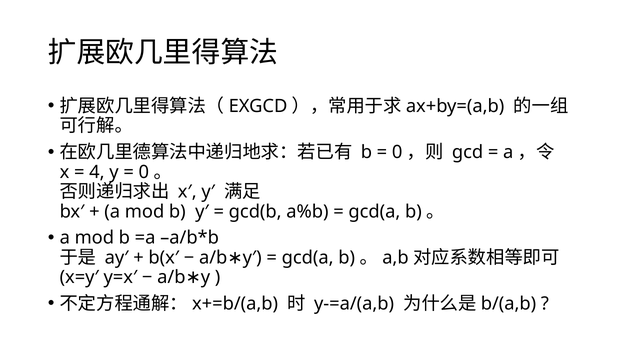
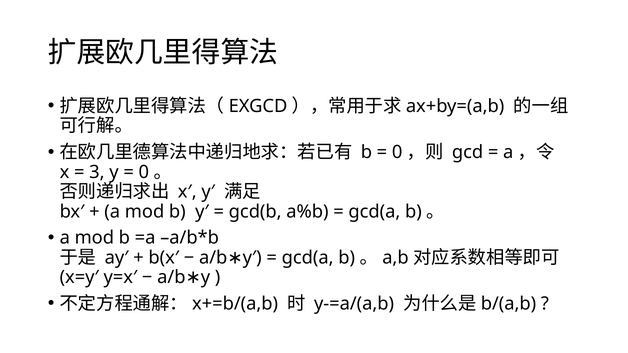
4: 4 -> 3 (97, 172)
